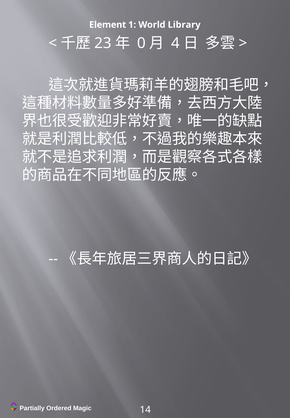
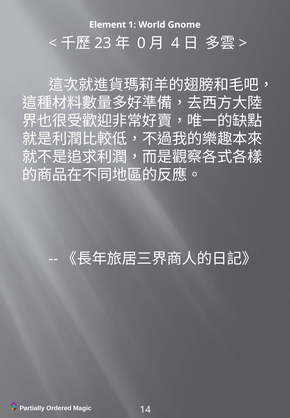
Library: Library -> Gnome (184, 25)
